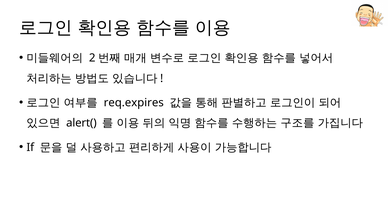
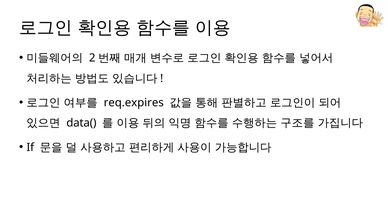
alert(: alert( -> data( (81, 123)
